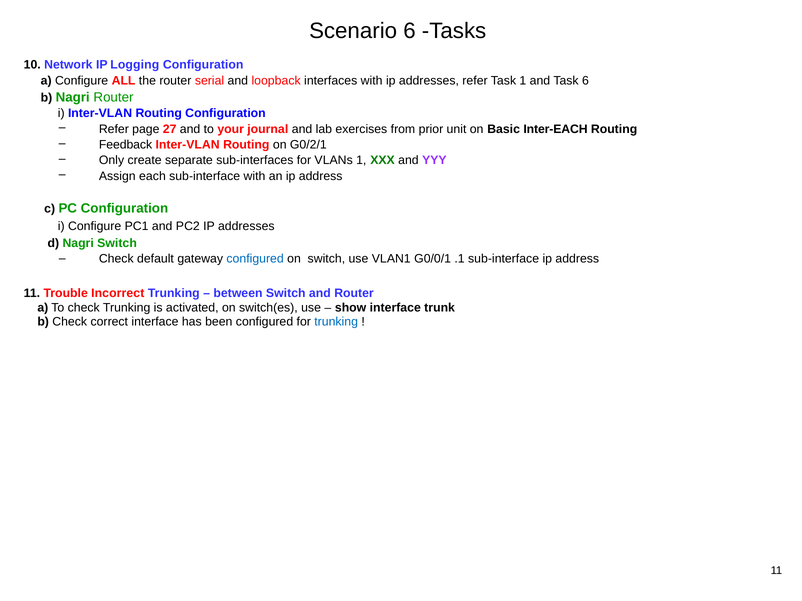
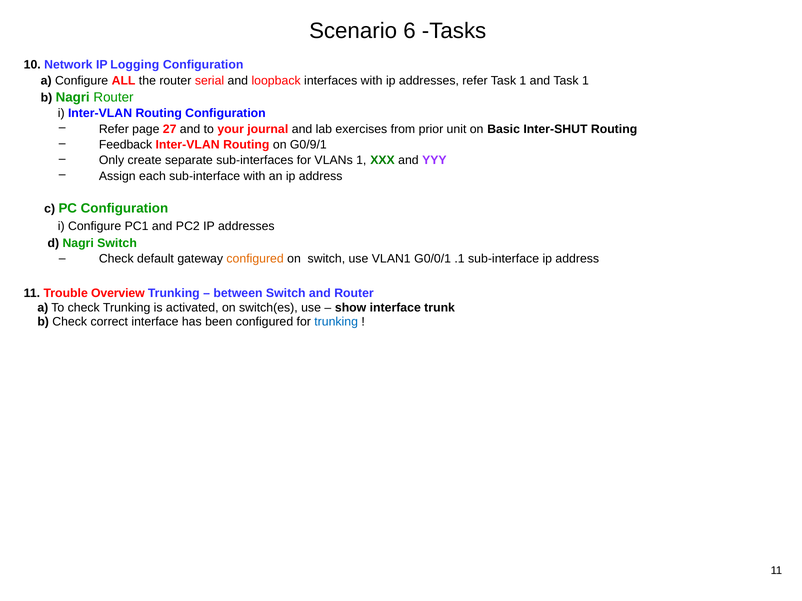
and Task 6: 6 -> 1 (585, 81)
Inter-EACH: Inter-EACH -> Inter-SHUT (555, 129)
G0/2/1: G0/2/1 -> G0/9/1 (308, 145)
configured colour: blue -> orange (255, 259)
Incorrect: Incorrect -> Overview (118, 294)
